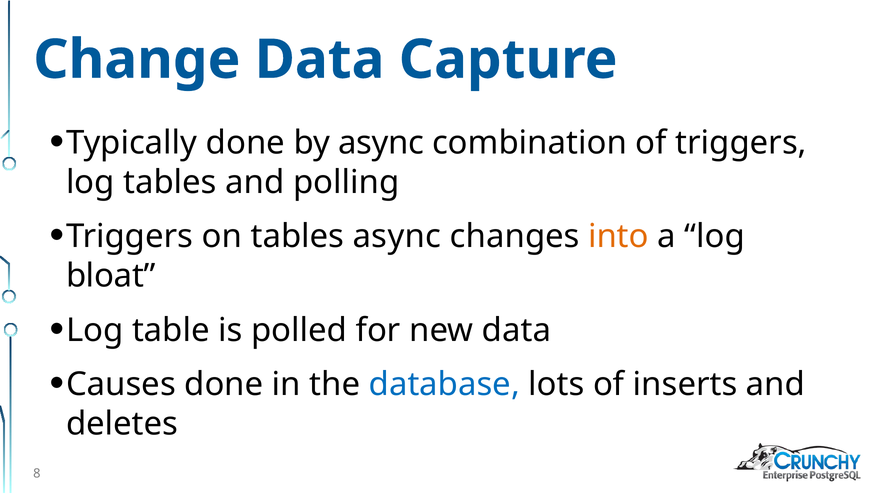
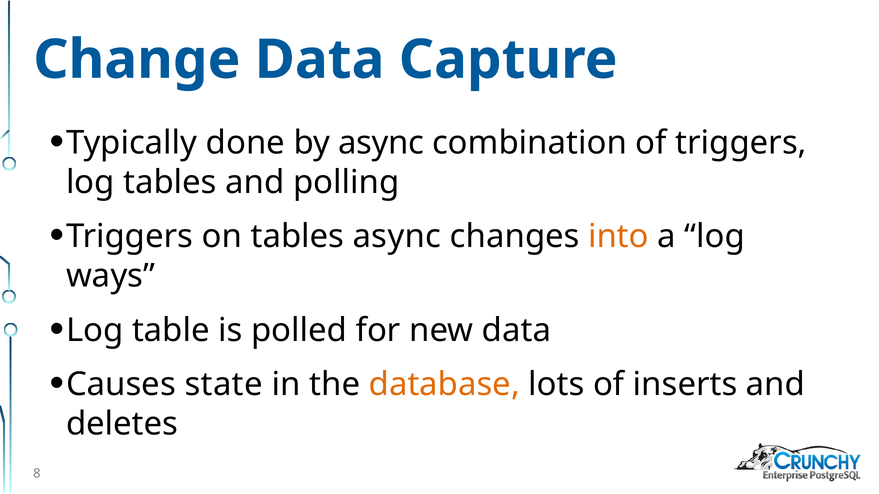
bloat: bloat -> ways (111, 276)
Causes done: done -> state (224, 385)
database colour: blue -> orange (444, 385)
